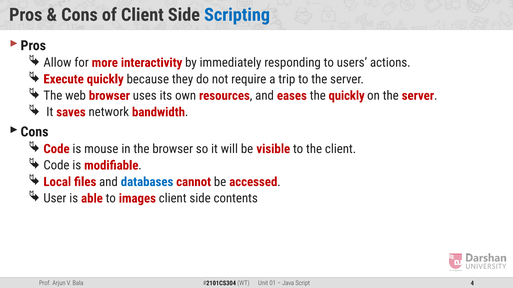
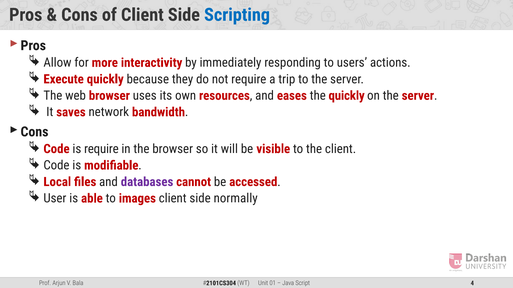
is mouse: mouse -> require (101, 149)
databases colour: blue -> purple (147, 182)
contents: contents -> normally (236, 199)
